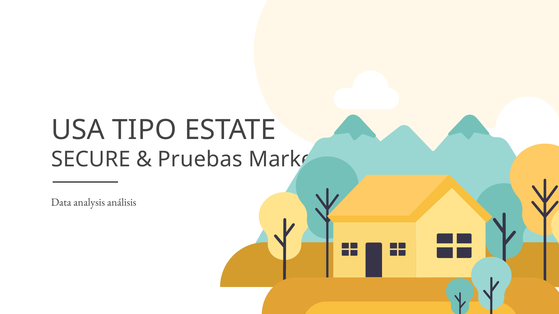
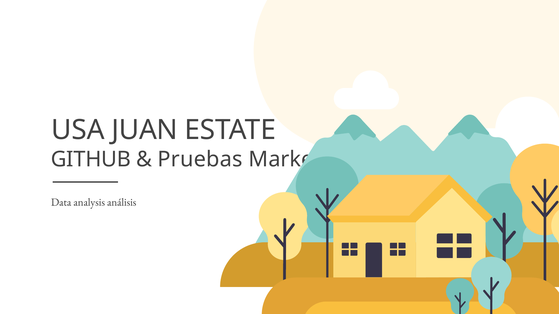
TIPO: TIPO -> JUAN (145, 130)
SECURE: SECURE -> GITHUB (91, 160)
